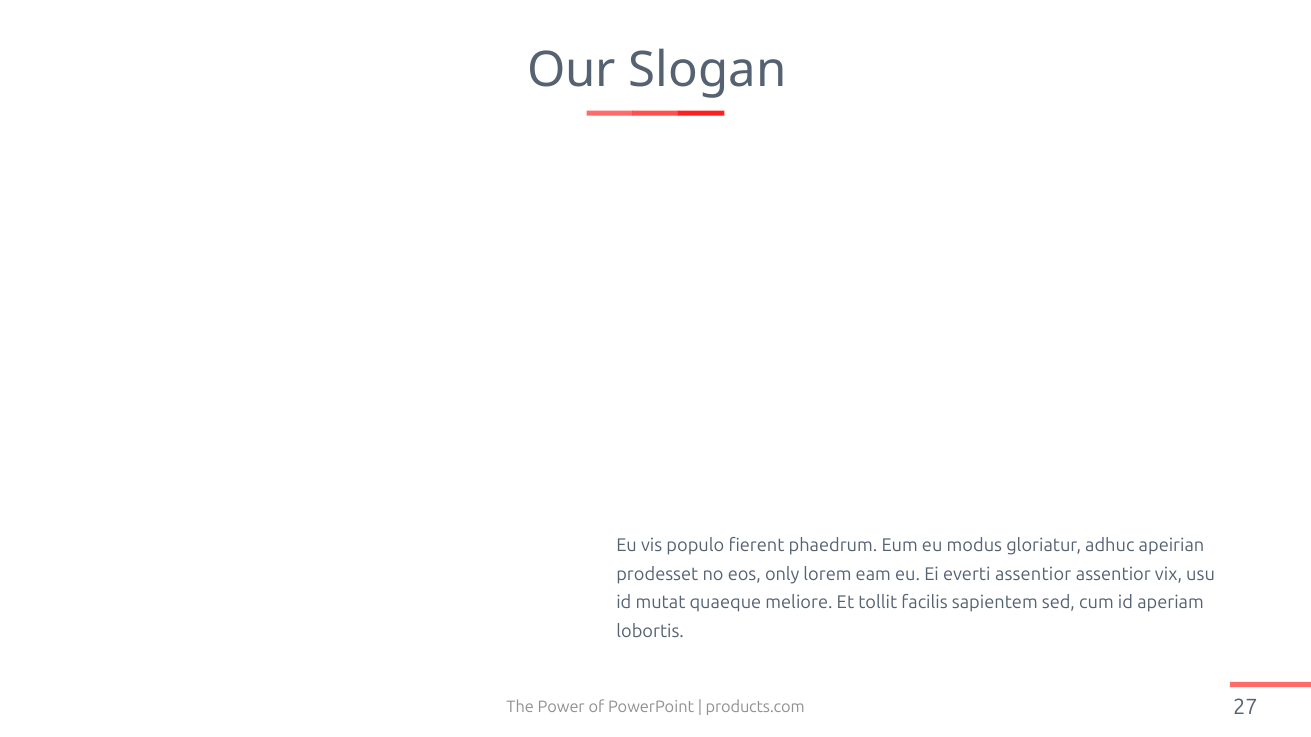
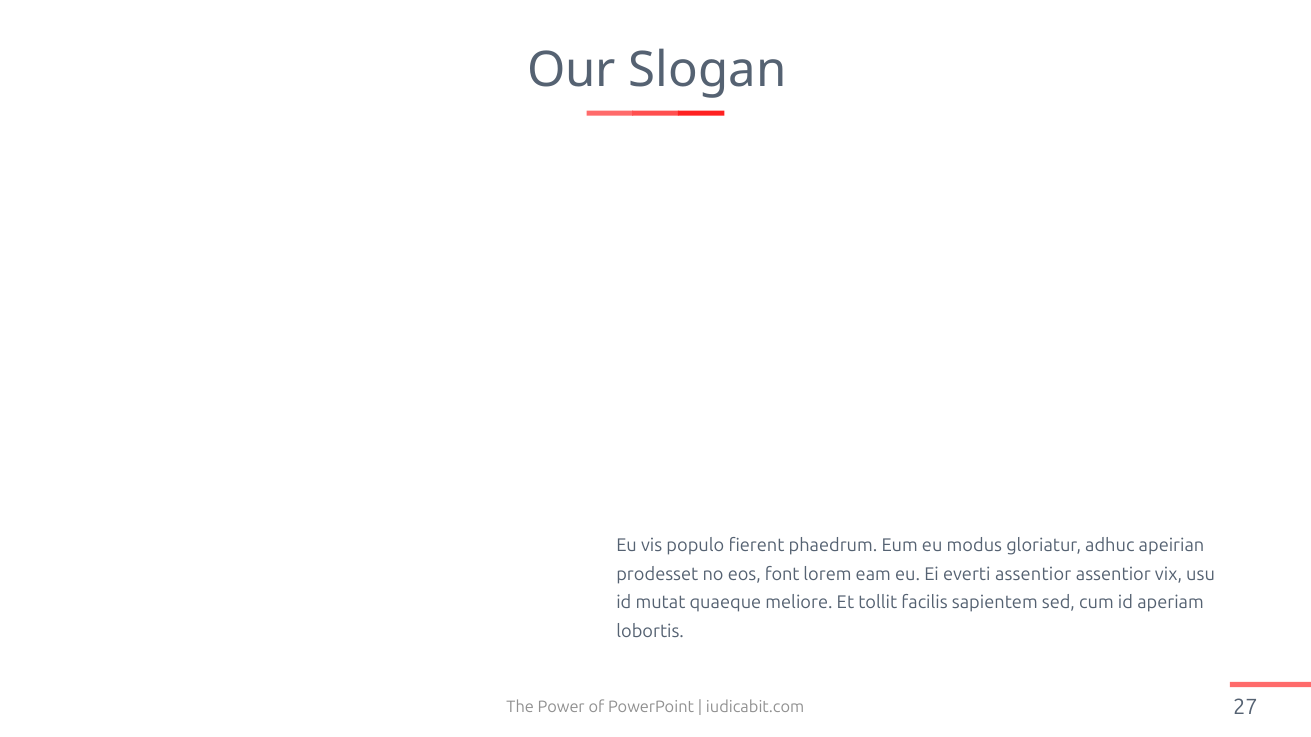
only: only -> font (782, 575)
products.com: products.com -> iudicabit.com (755, 708)
